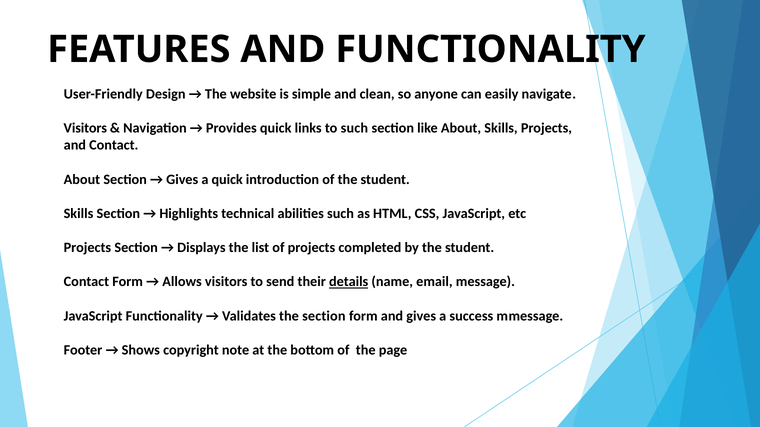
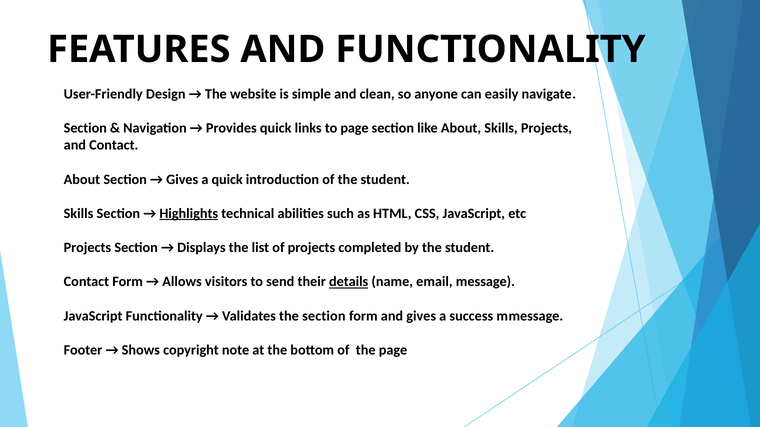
Visitors: Visitors -> Section (85, 128)
to such: such -> page (355, 128)
Highlights underline: none -> present (189, 214)
